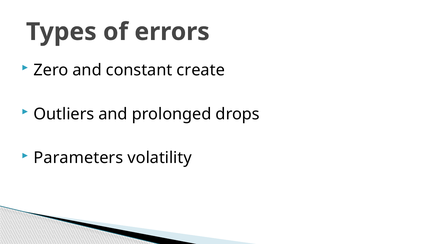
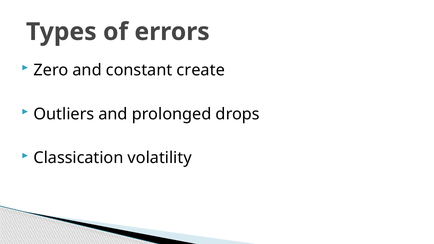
Parameters: Parameters -> Classication (79, 158)
